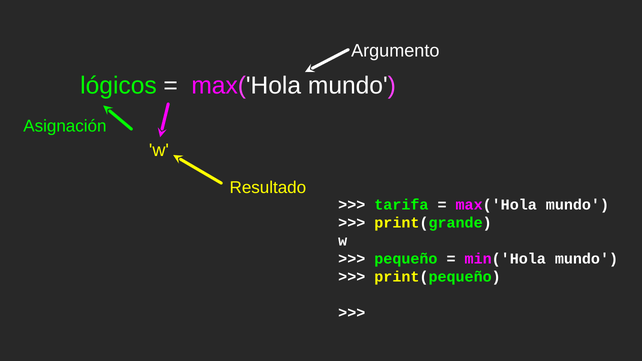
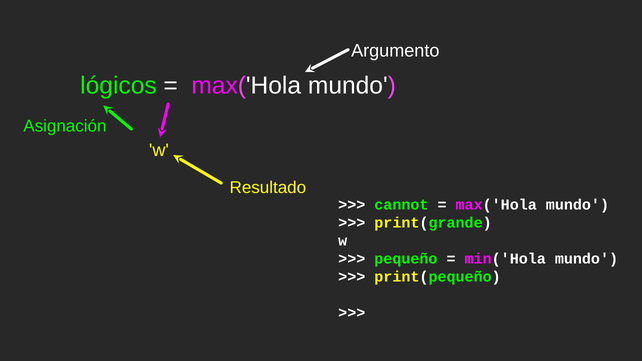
tarifa: tarifa -> cannot (401, 205)
